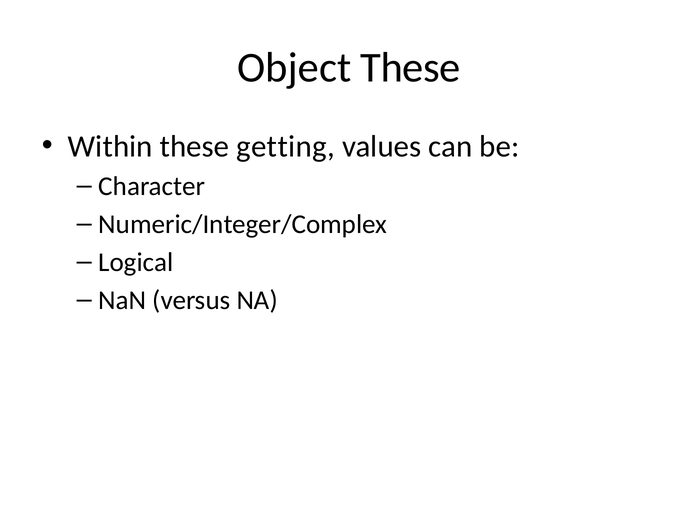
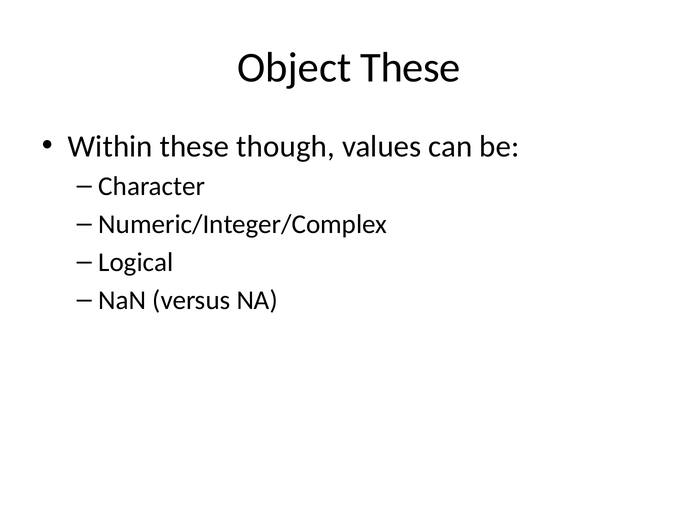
getting: getting -> though (286, 146)
